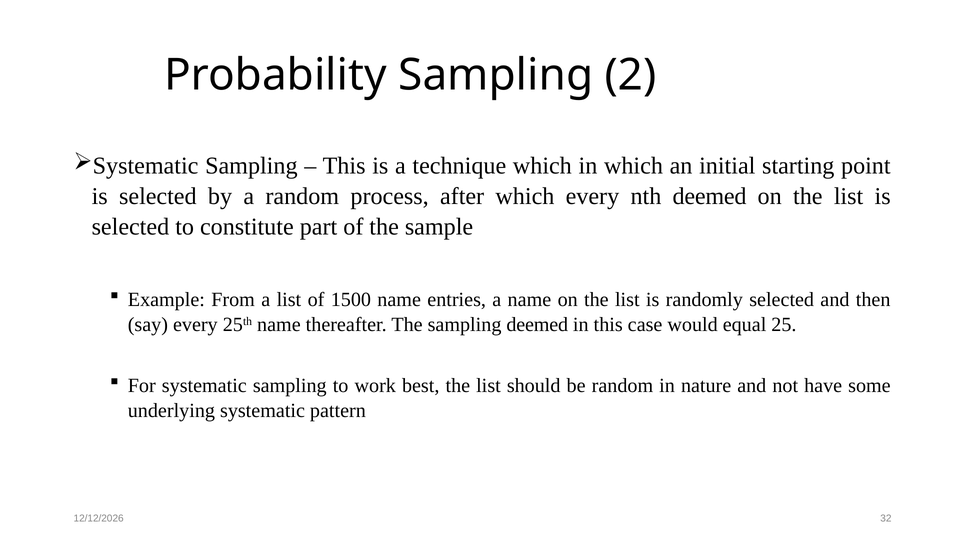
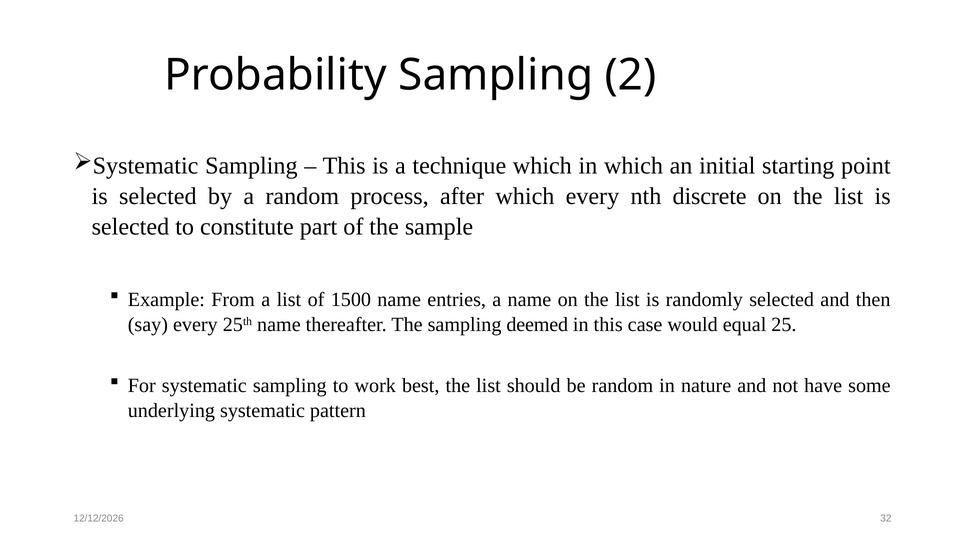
nth deemed: deemed -> discrete (710, 196)
